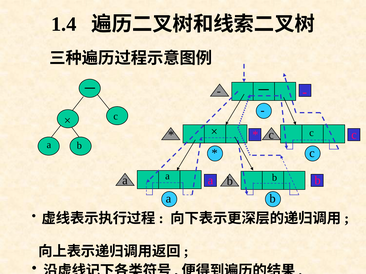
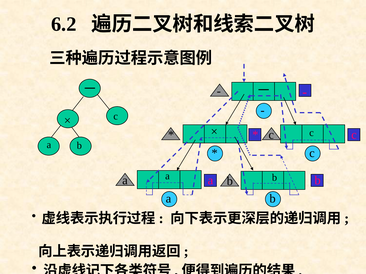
1.4: 1.4 -> 6.2 (64, 24)
